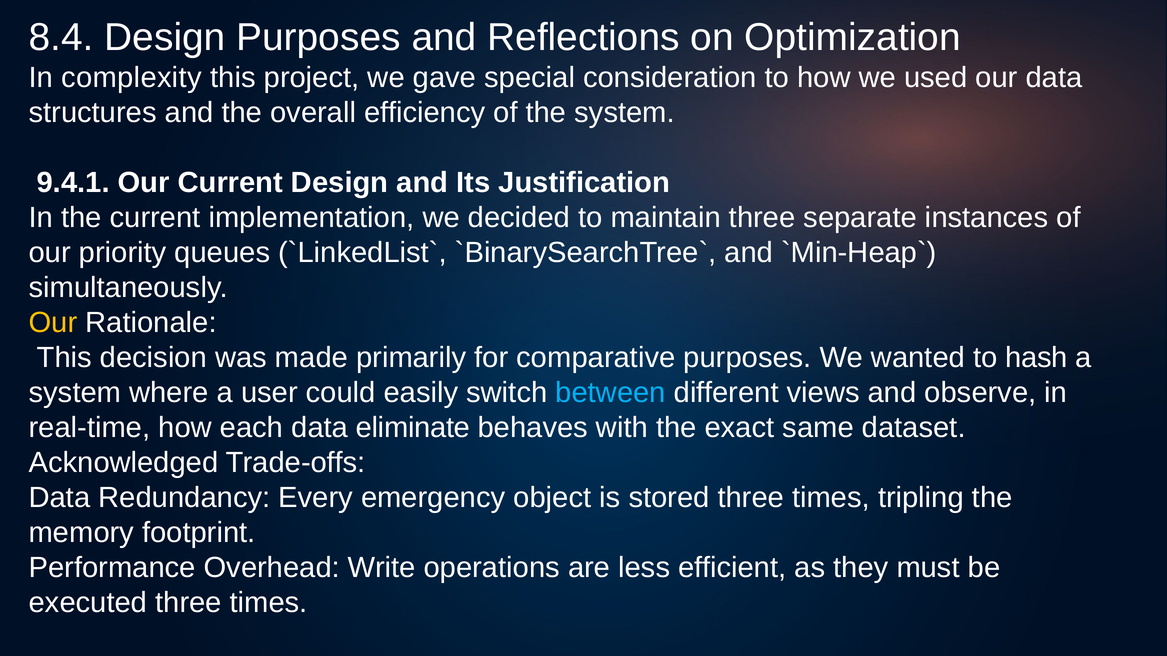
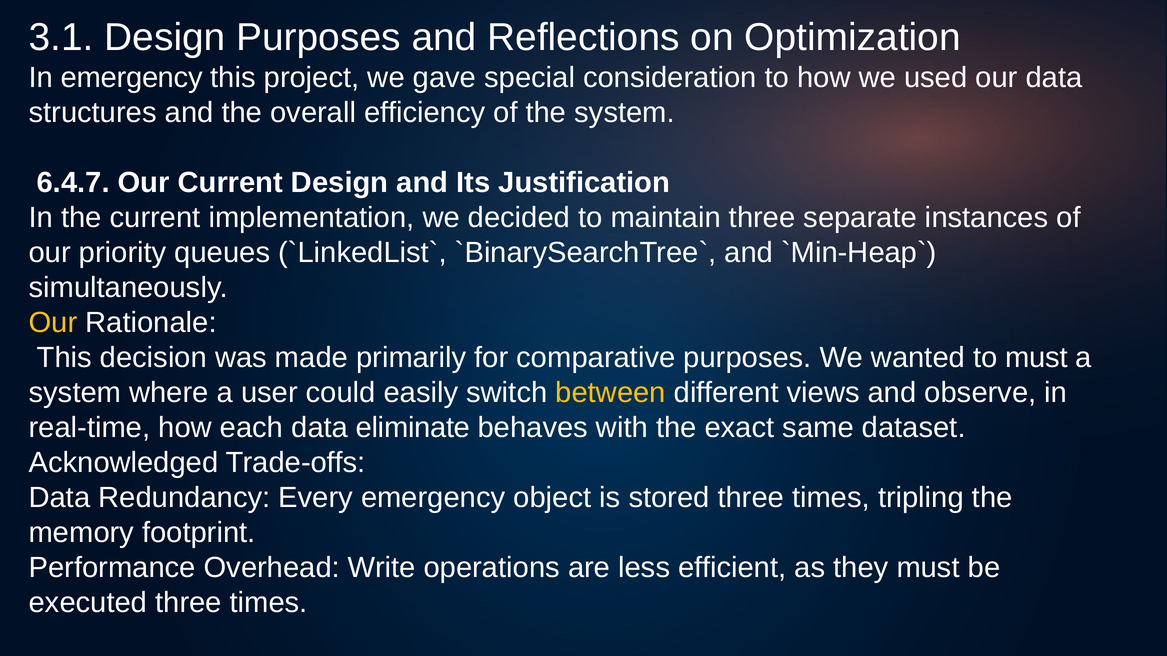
8.4: 8.4 -> 3.1 (61, 38)
In complexity: complexity -> emergency (132, 78)
9.4.1: 9.4.1 -> 6.4.7 (73, 183)
to hash: hash -> must (1036, 358)
between colour: light blue -> yellow (611, 393)
